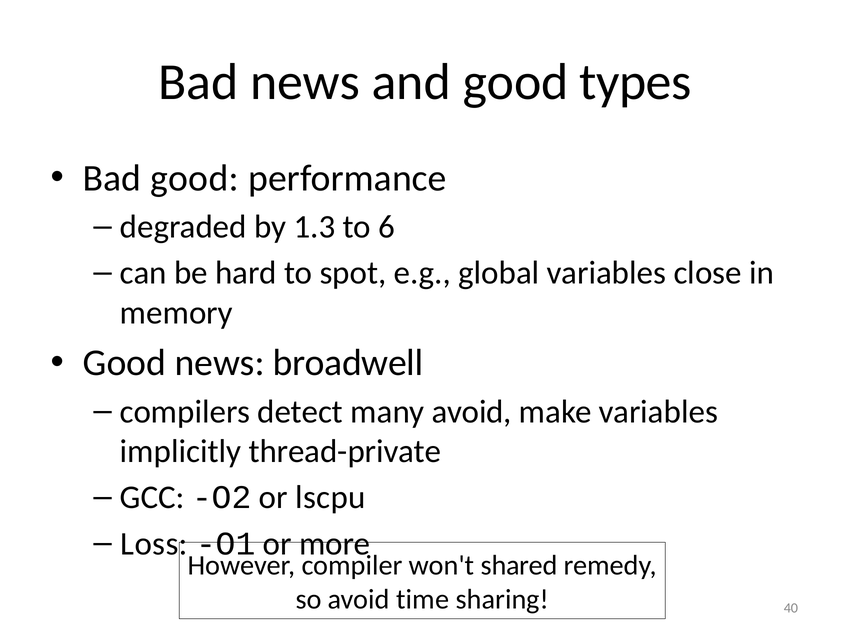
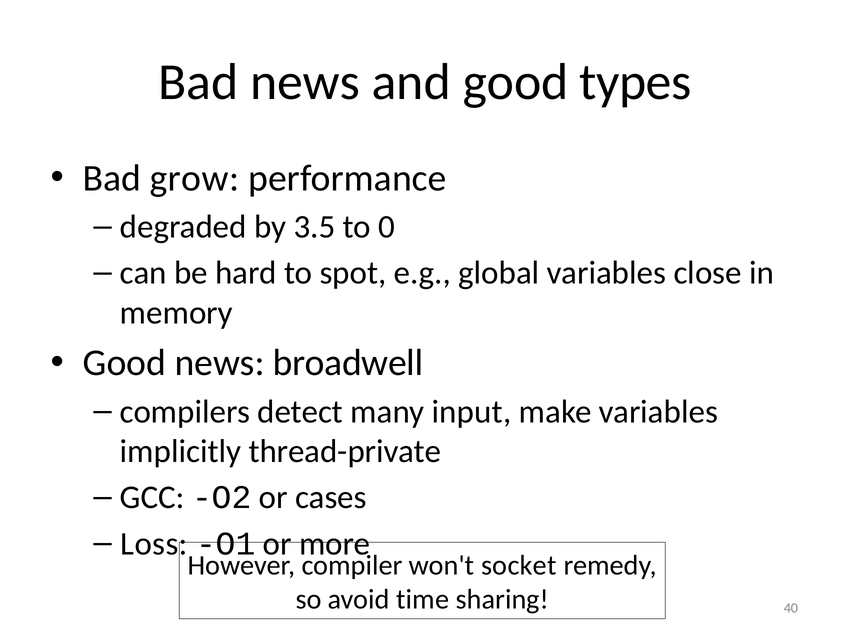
Bad good: good -> grow (194, 178)
1.3: 1.3 -> 3.5 (314, 227)
6: 6 -> 0 (387, 227)
many avoid: avoid -> input (471, 412)
lscpu: lscpu -> cases (331, 497)
shared: shared -> socket (519, 565)
